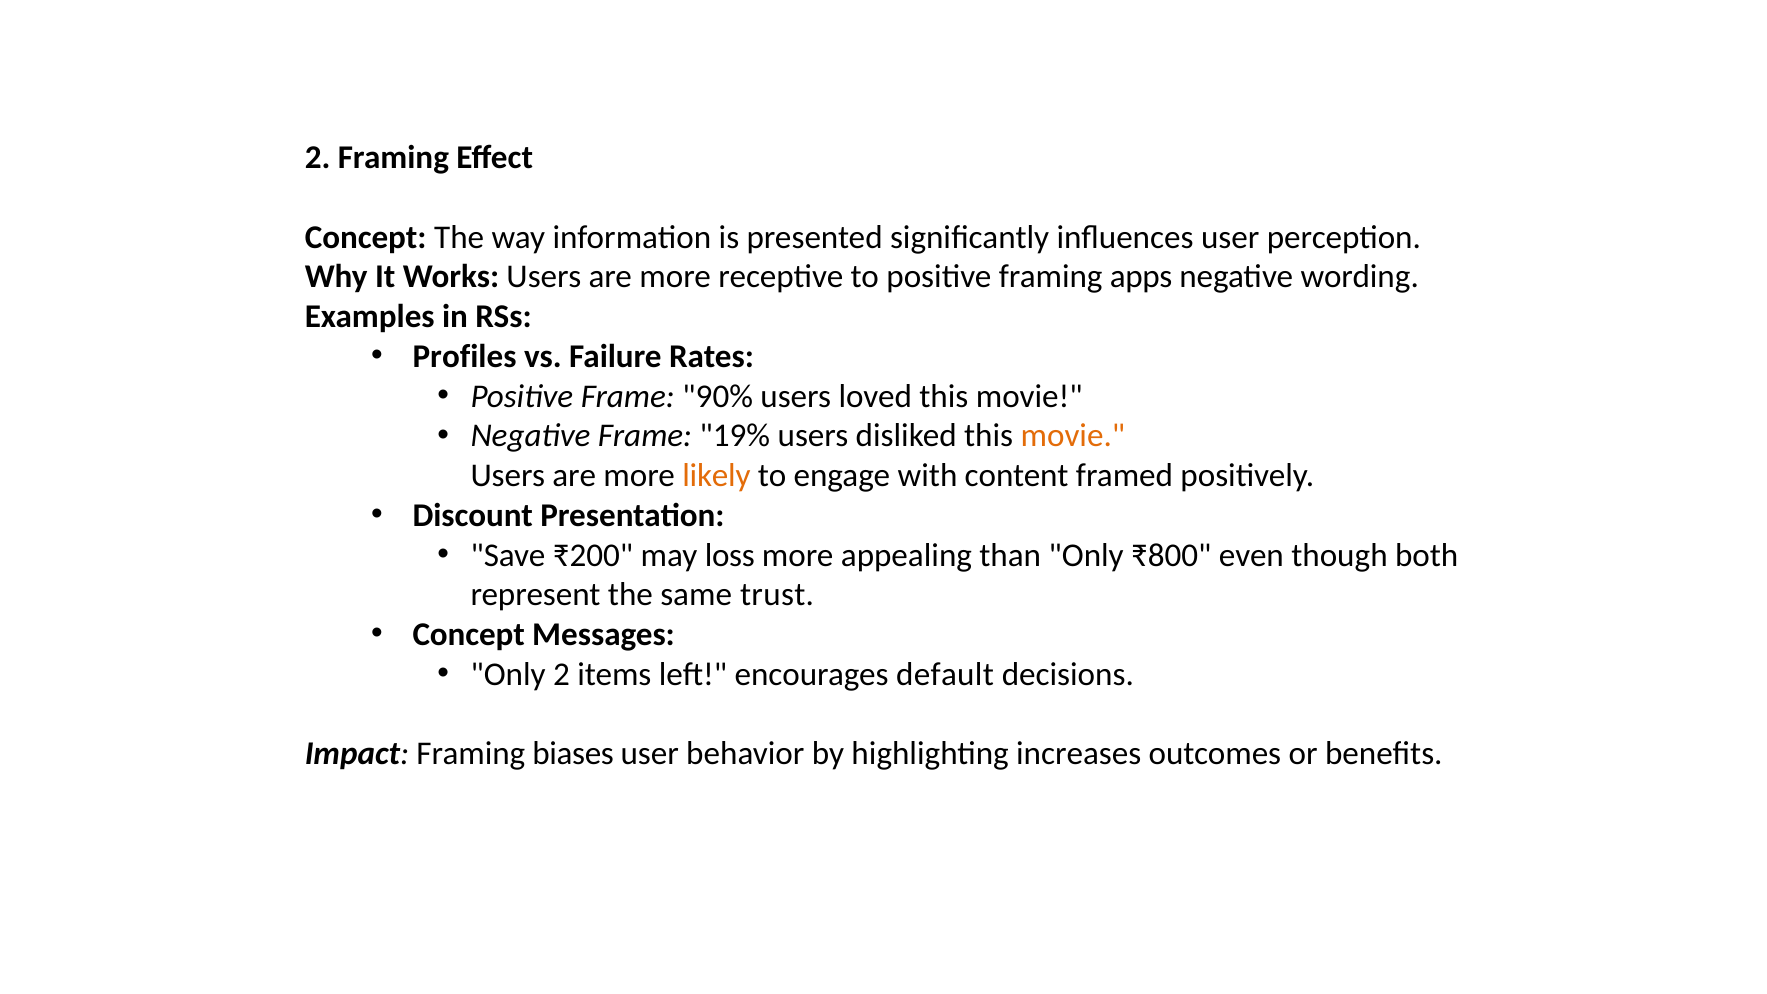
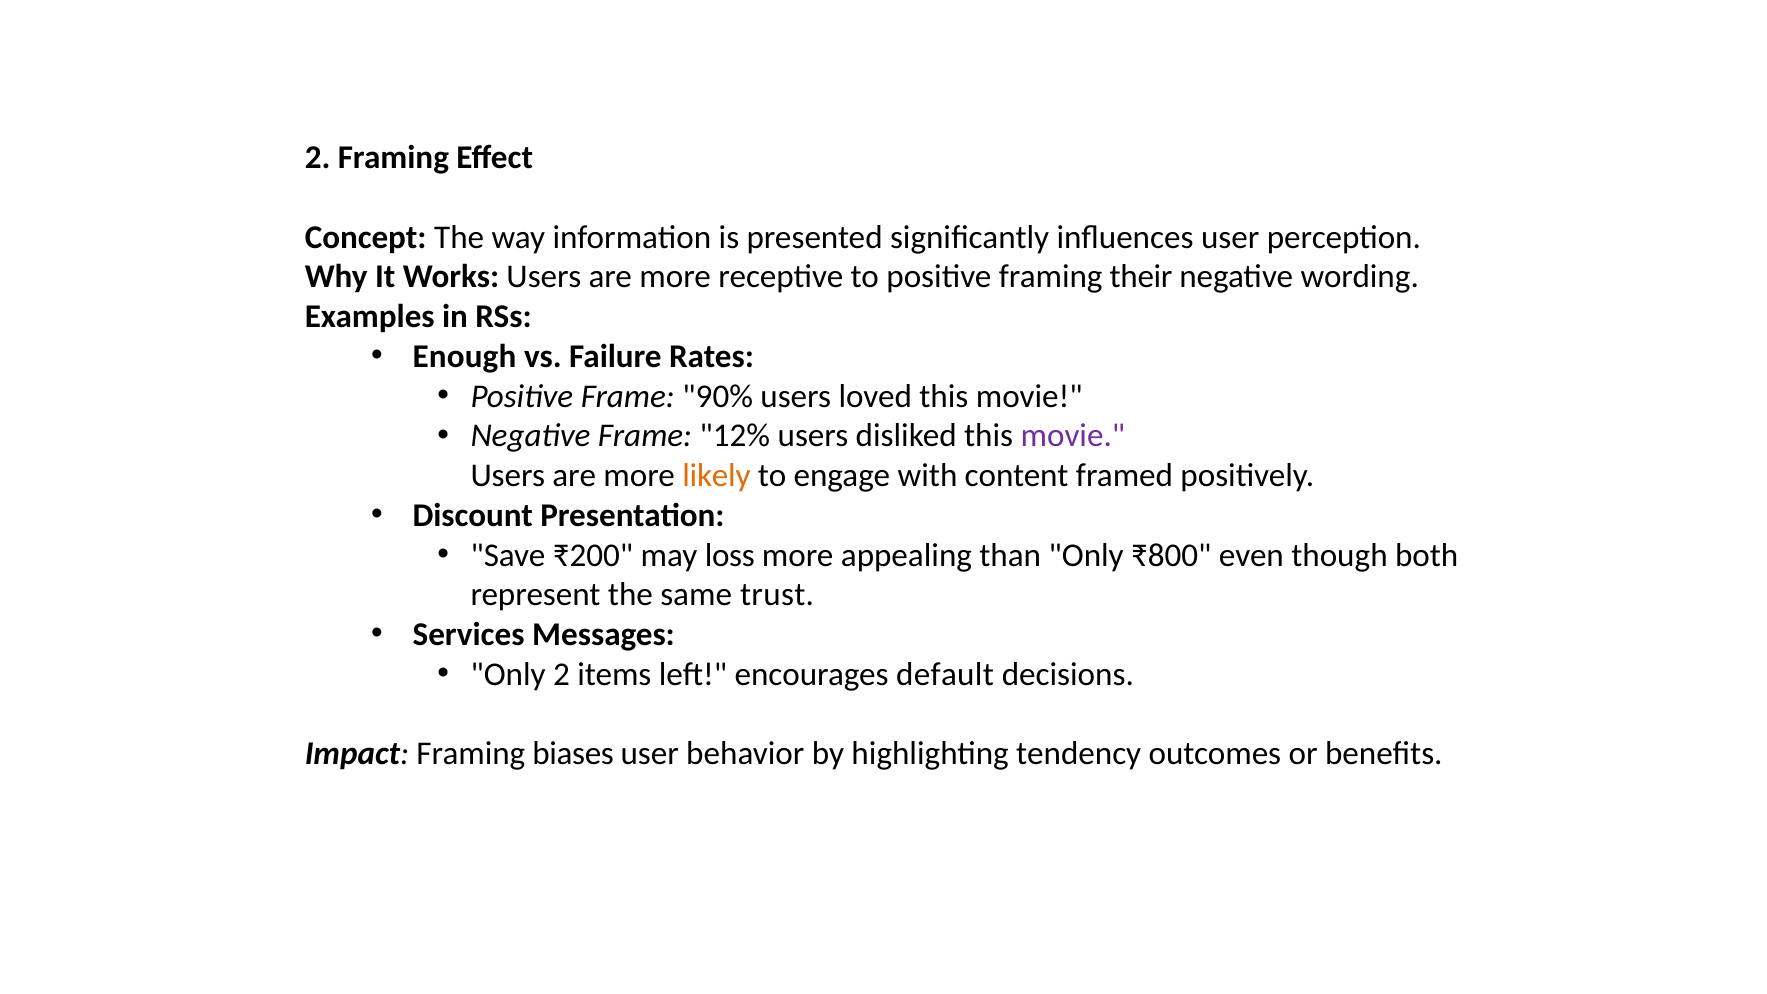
apps: apps -> their (1141, 277)
Profiles: Profiles -> Enough (464, 356)
19%: 19% -> 12% (735, 436)
movie colour: orange -> purple (1073, 436)
Concept: Concept -> Services (469, 635)
increases: increases -> tendency (1079, 754)
